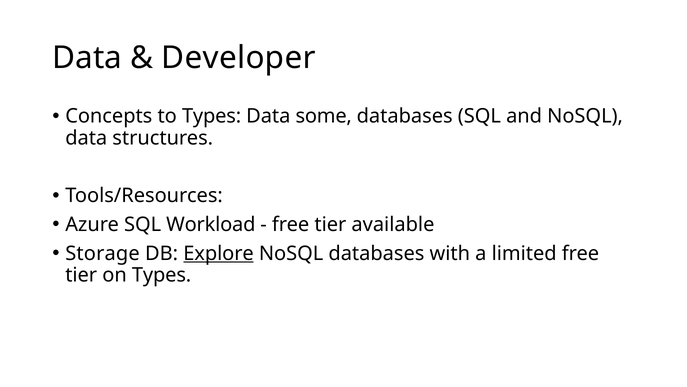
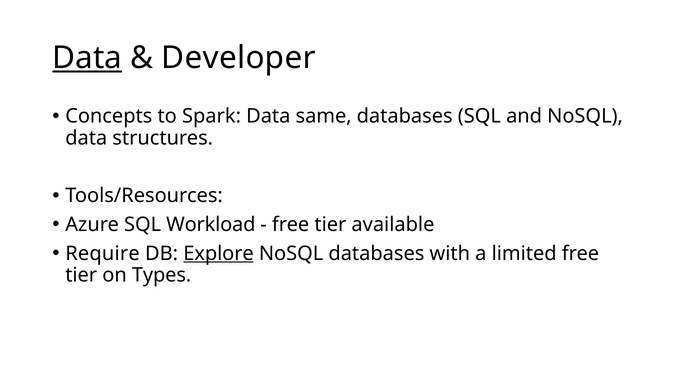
Data underline: none -> present (87, 58)
to Types: Types -> Spark (212, 116)
some: some -> same (324, 116)
Storage: Storage -> Require (103, 253)
